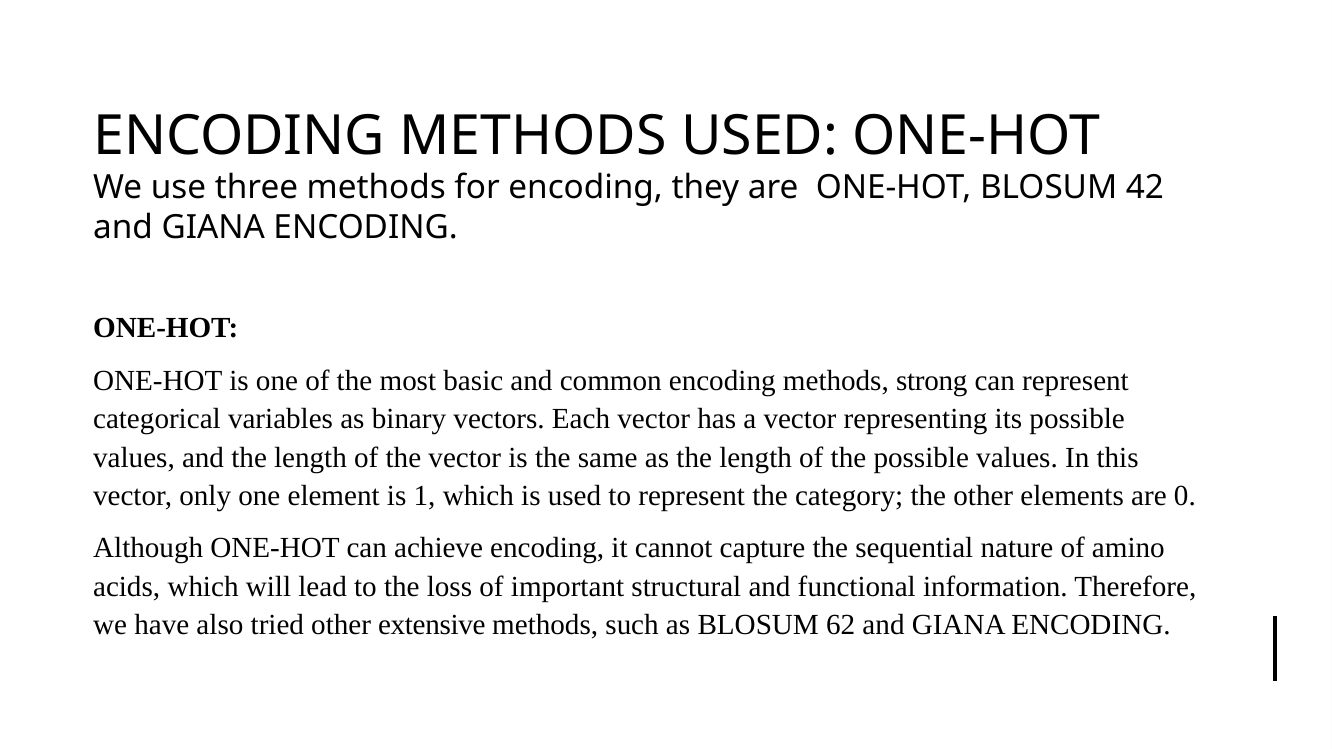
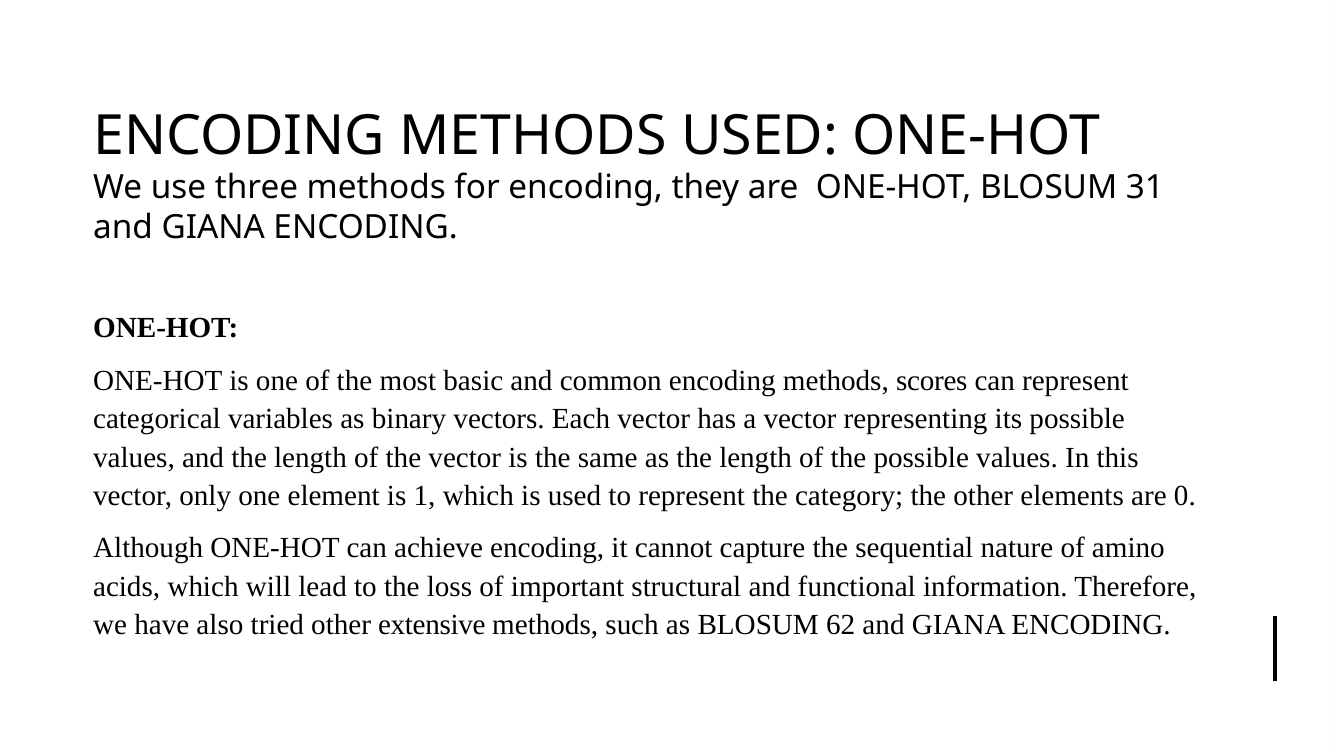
42: 42 -> 31 (1145, 188)
strong: strong -> scores (932, 381)
